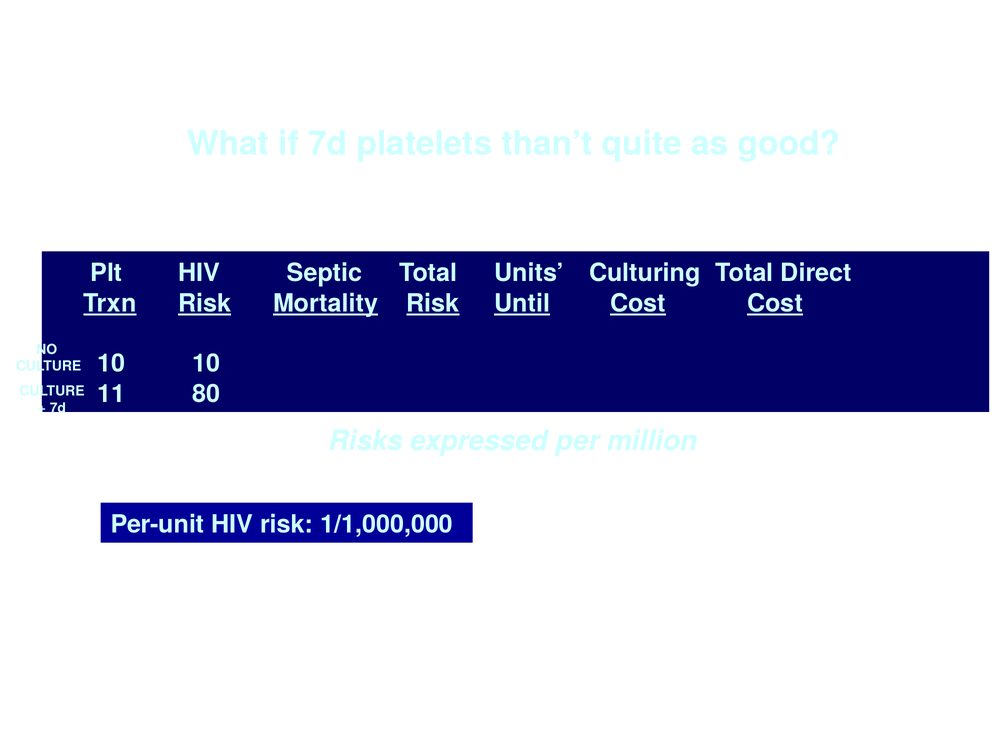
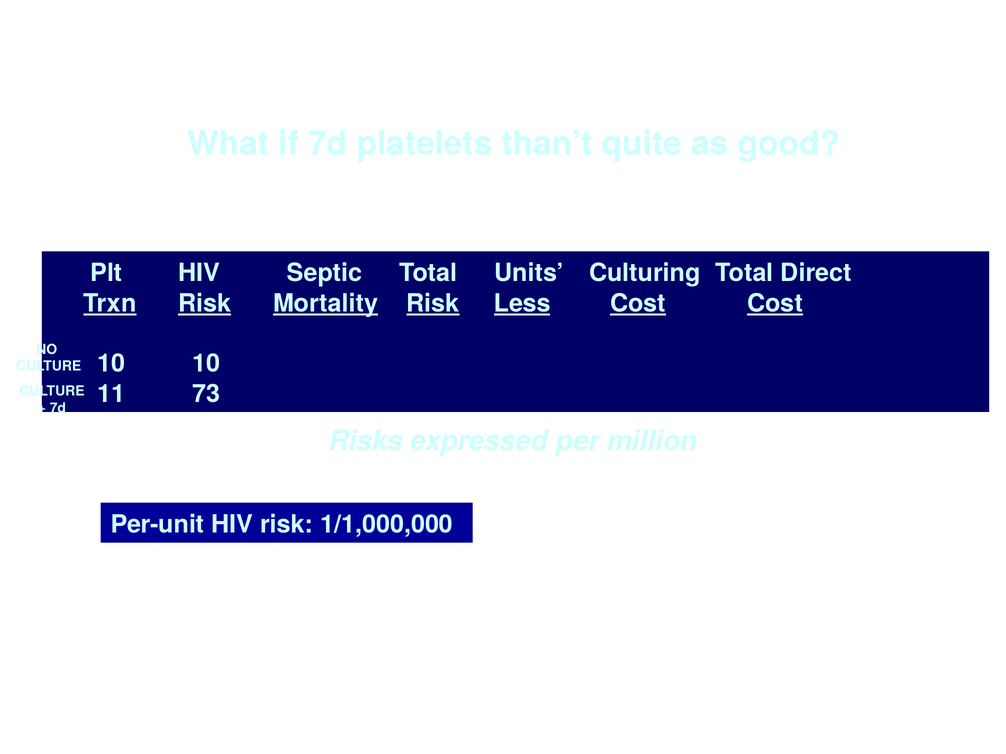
Until: Until -> Less (522, 303)
80: 80 -> 73 (206, 394)
